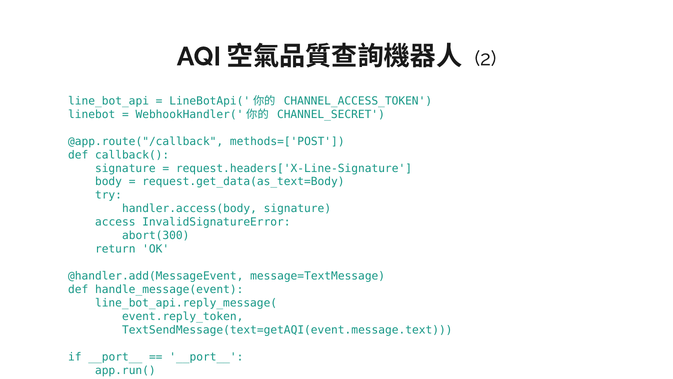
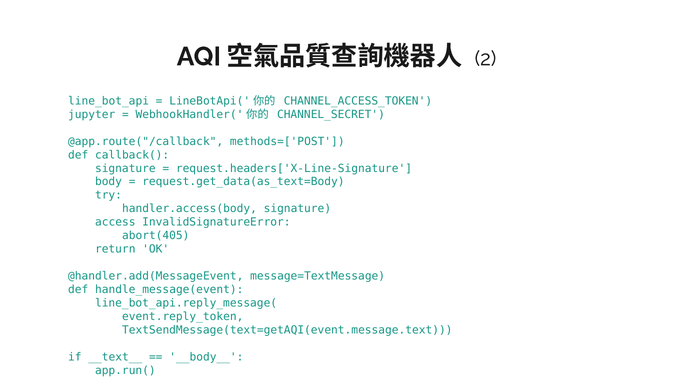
linebot: linebot -> jupyter (92, 114)
abort(300: abort(300 -> abort(405 (156, 235)
if __port__: __port__ -> __text__ (115, 357)
__port__: __port__ -> __body__ (206, 357)
